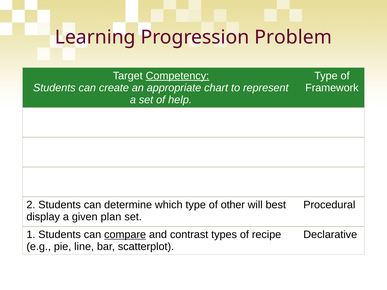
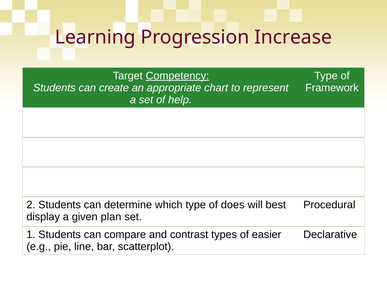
Problem: Problem -> Increase (293, 37)
other: other -> does (233, 205)
compare underline: present -> none (125, 235)
recipe: recipe -> easier (267, 235)
